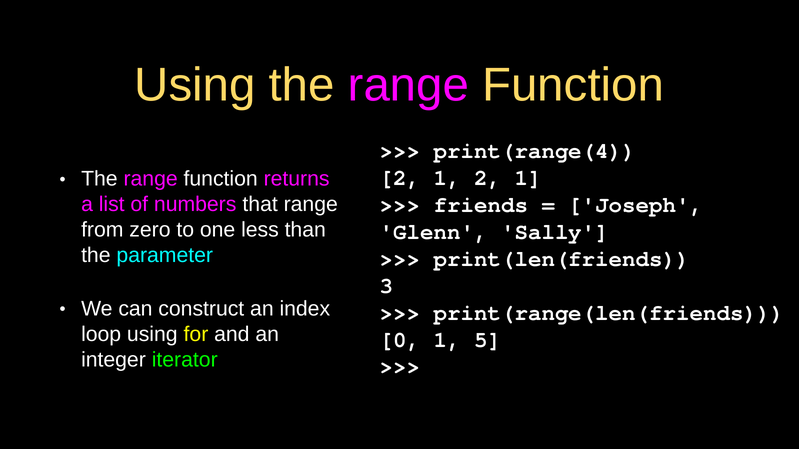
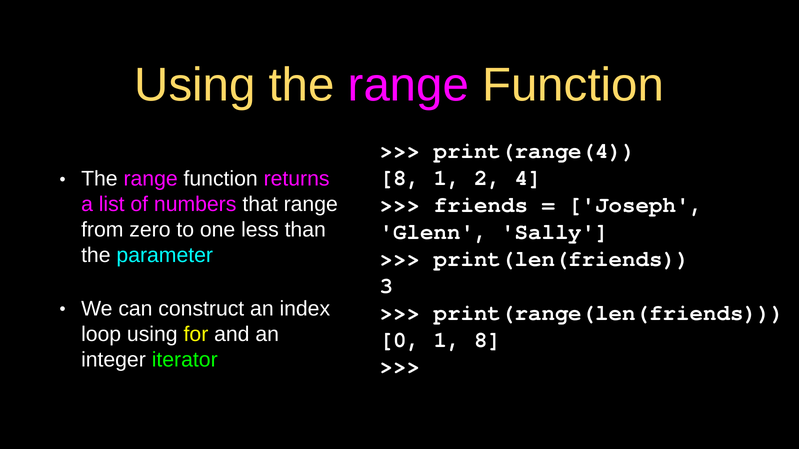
2: 2 -> 8 (400, 178)
1 2 1: 1 -> 4 (528, 178)
1 5: 5 -> 8 (488, 340)
